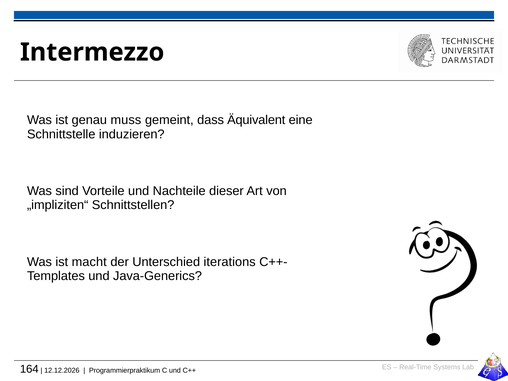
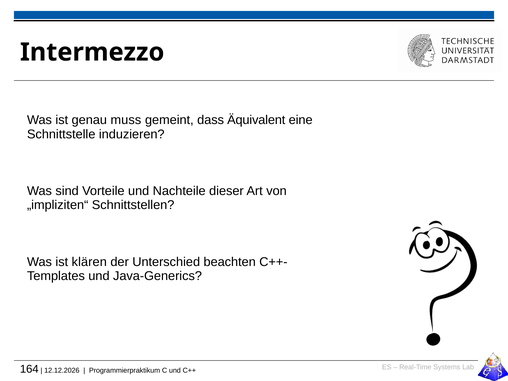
macht: macht -> klären (89, 262)
iterations: iterations -> beachten (230, 262)
